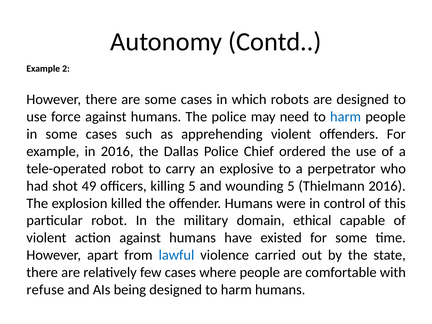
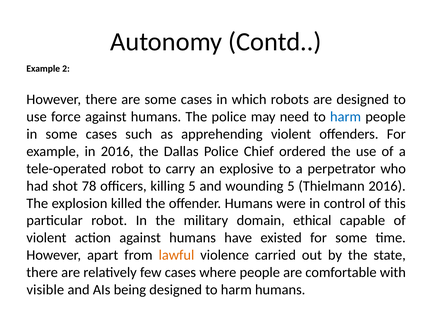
49: 49 -> 78 (89, 186)
lawful colour: blue -> orange (176, 255)
refuse: refuse -> visible (45, 290)
